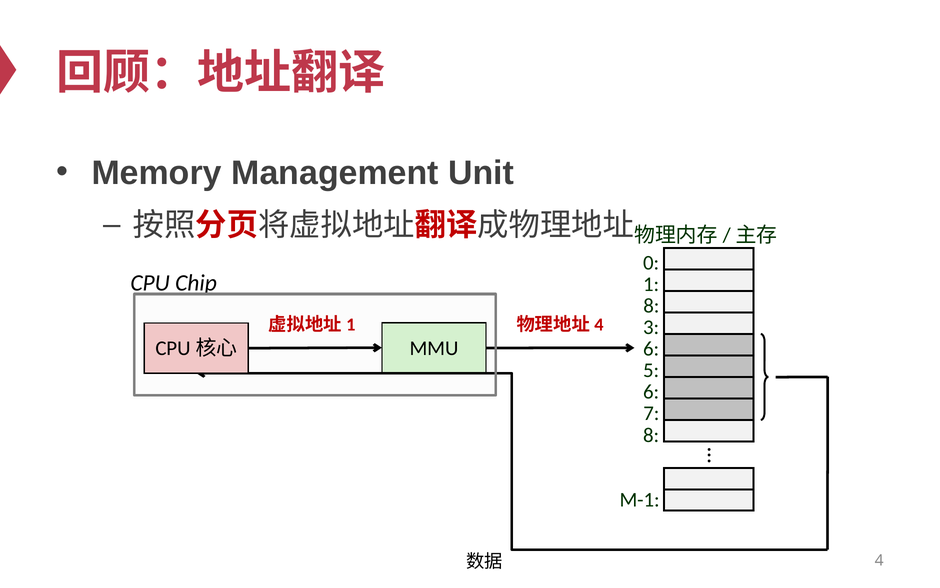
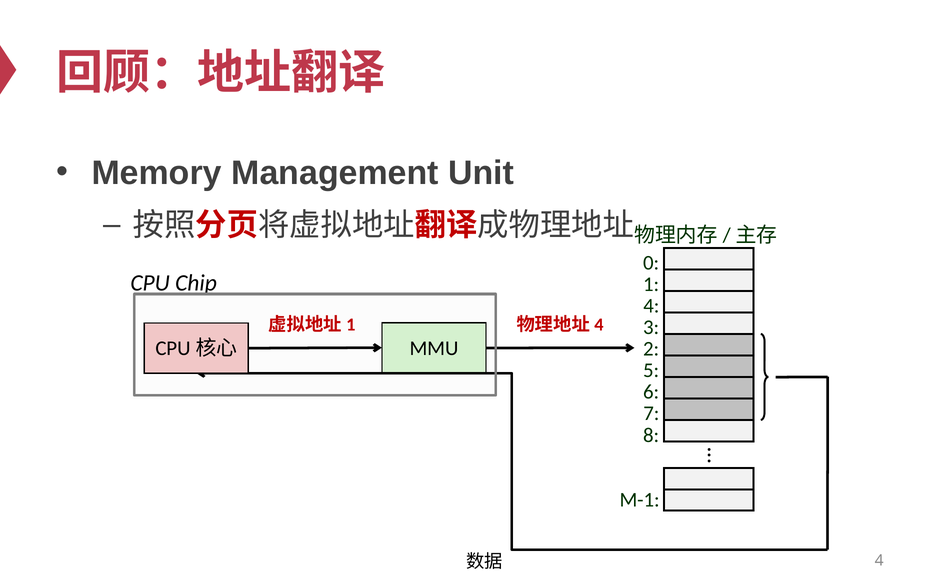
8: 8 -> 4 (651, 306)
6: 6 -> 2 (651, 349)
